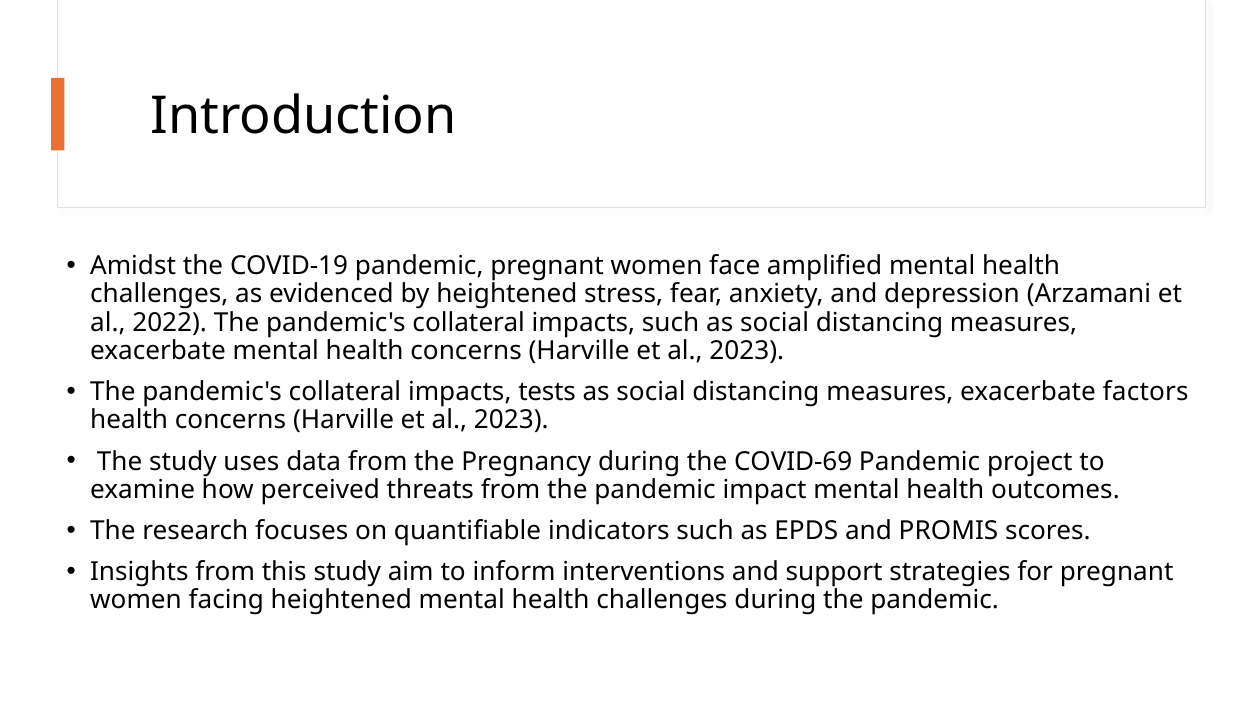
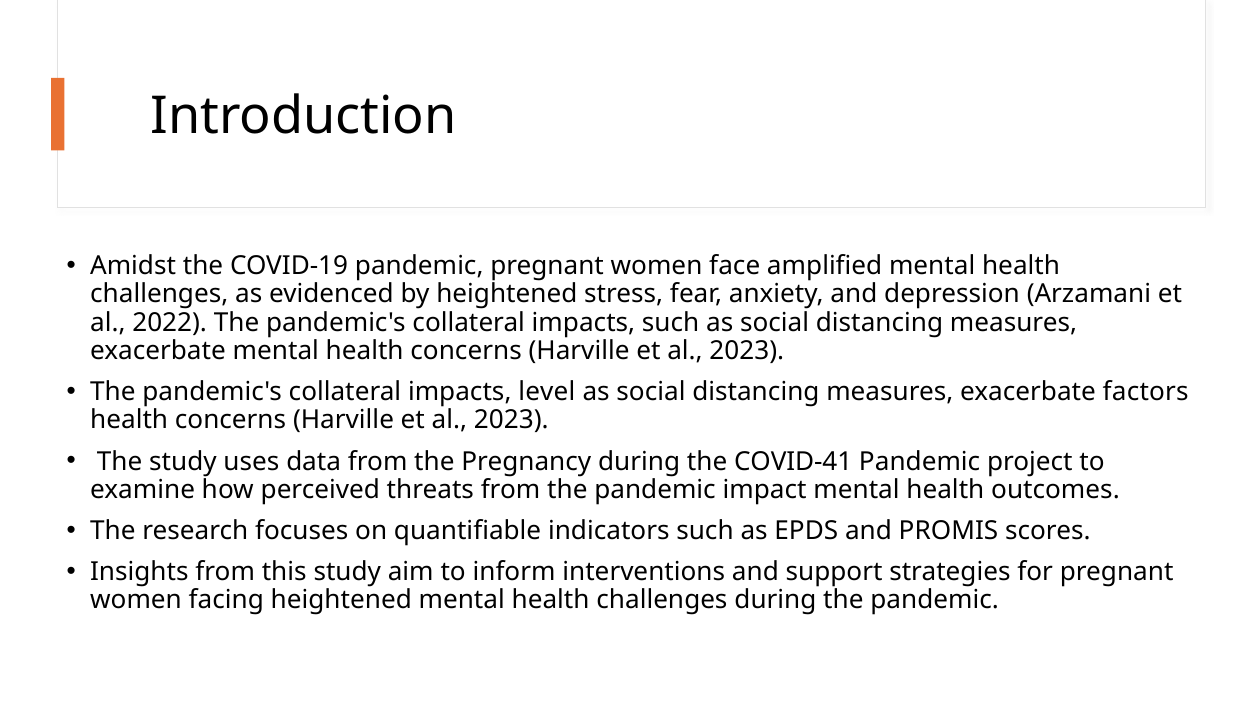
tests: tests -> level (547, 392)
COVID-69: COVID-69 -> COVID-41 (793, 461)
